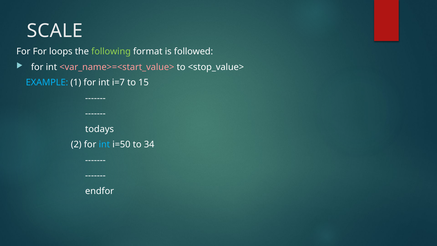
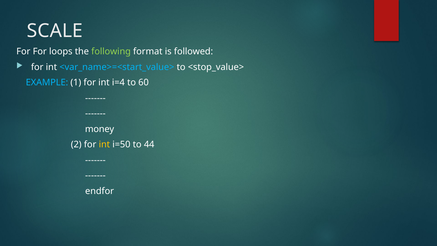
<var_name>=<start_value> colour: pink -> light blue (117, 67)
i=7: i=7 -> i=4 (118, 82)
15: 15 -> 60 (144, 82)
todays: todays -> money (100, 129)
int colour: light blue -> yellow (104, 144)
34: 34 -> 44 (149, 144)
